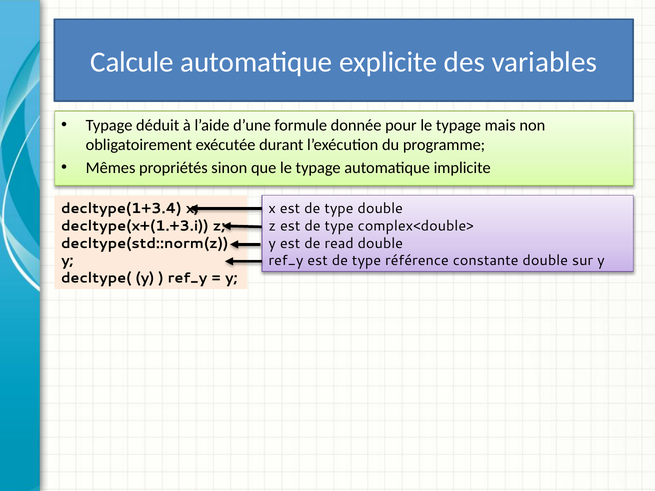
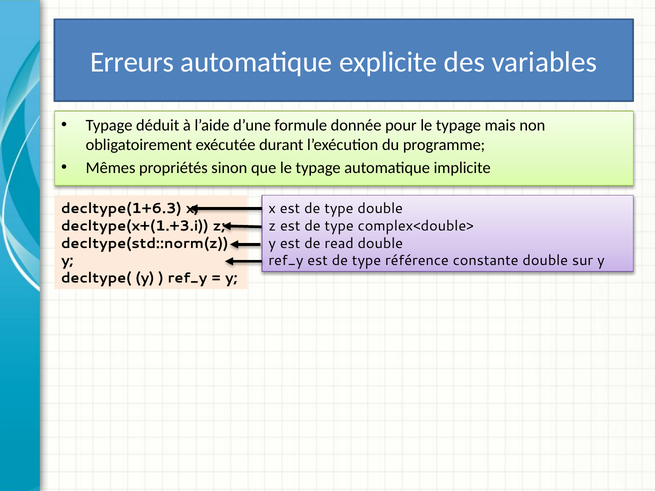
Calcule: Calcule -> Erreurs (132, 62)
decltype(1+3.4: decltype(1+3.4 -> decltype(1+6.3 (121, 208)
